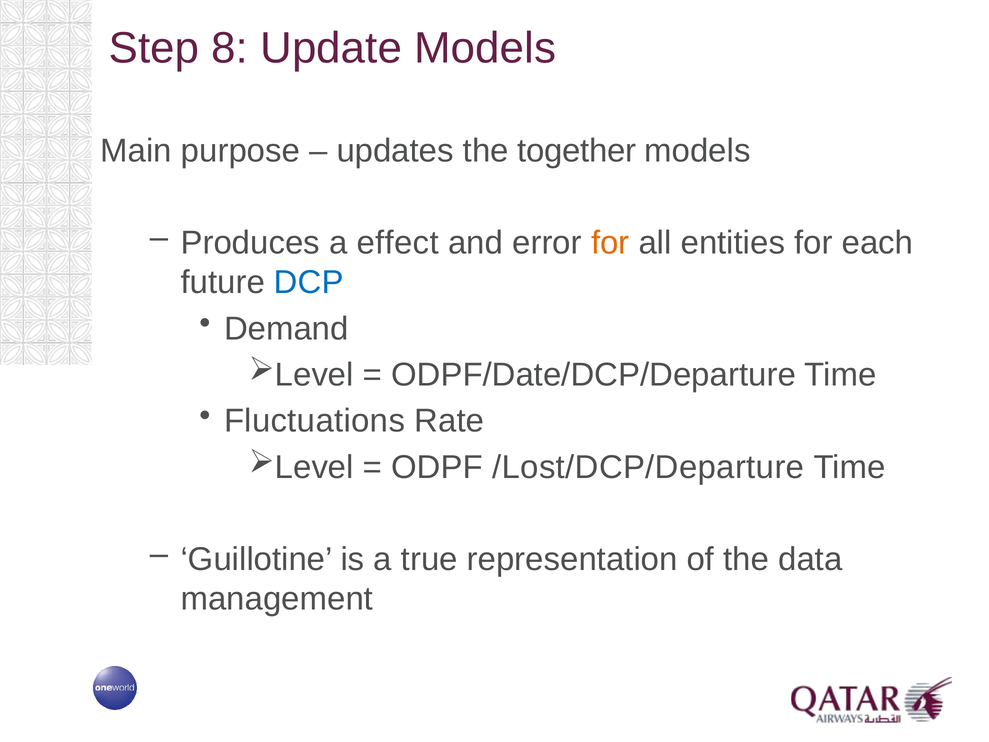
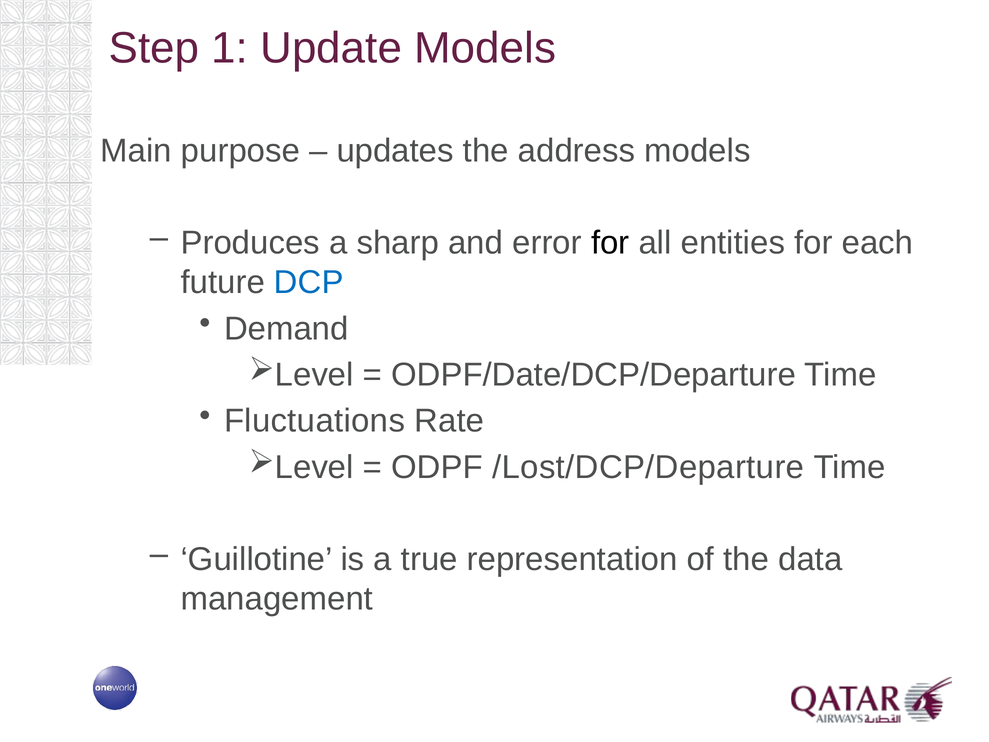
8: 8 -> 1 (230, 48)
together: together -> address (577, 151)
effect: effect -> sharp (398, 243)
for colour: orange -> black (610, 243)
